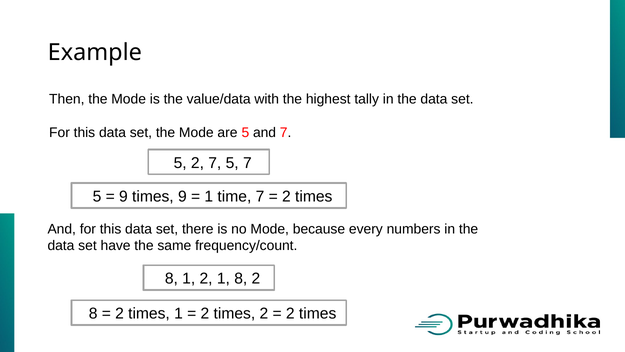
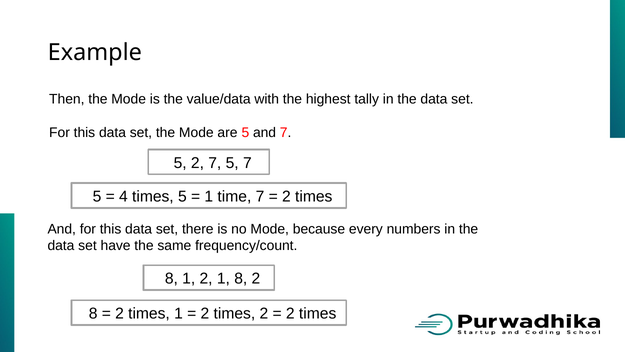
9: 9 -> 4 (123, 196)
times 9: 9 -> 5 (182, 196)
